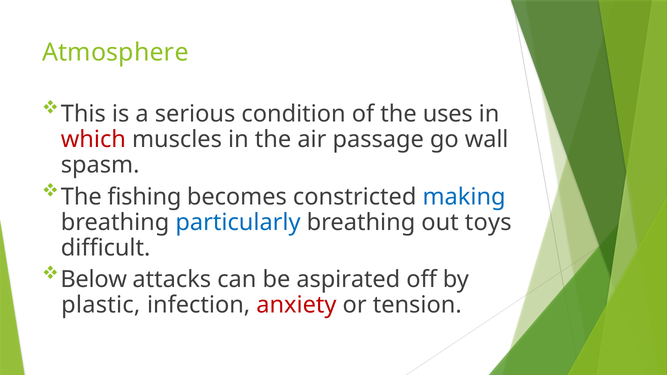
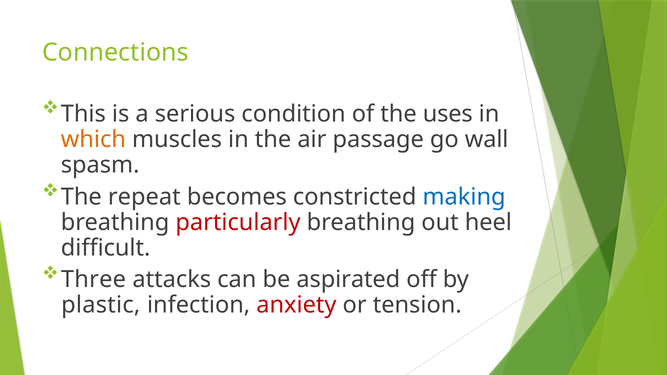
Atmosphere: Atmosphere -> Connections (115, 53)
which colour: red -> orange (93, 140)
fishing: fishing -> repeat (144, 197)
particularly colour: blue -> red (238, 222)
toys: toys -> heel (488, 222)
Below: Below -> Three (93, 280)
